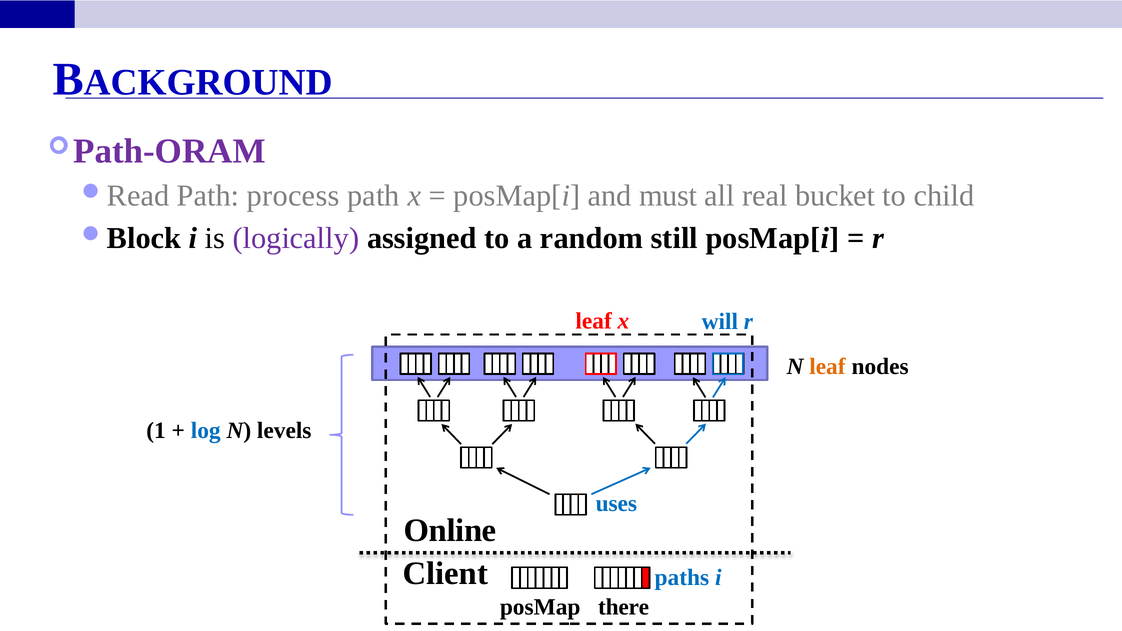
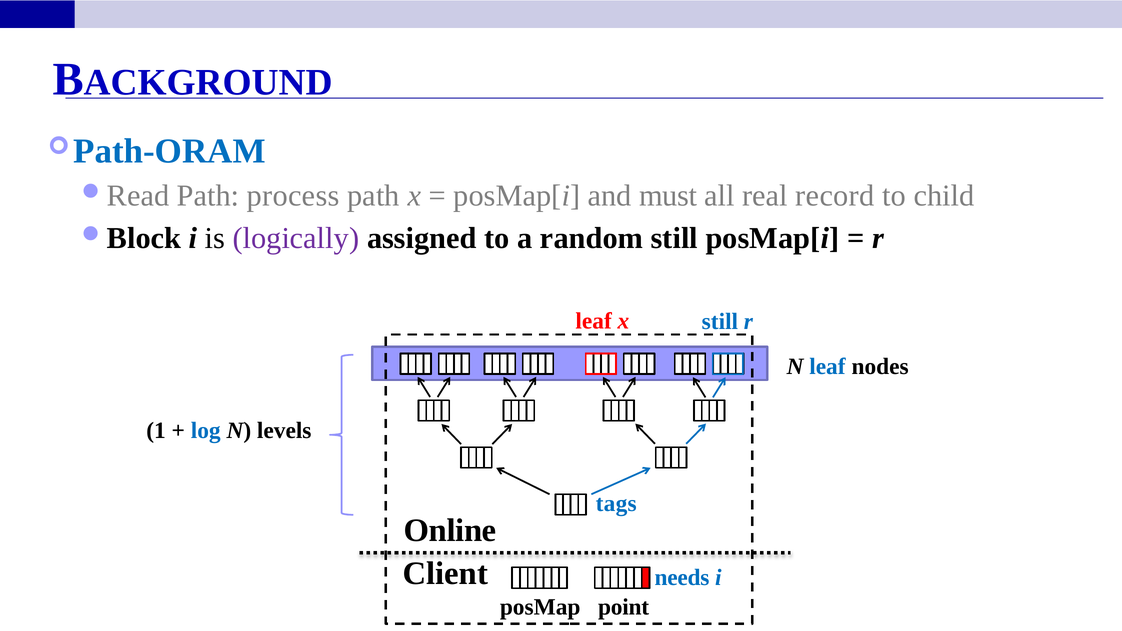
Path-ORAM colour: purple -> blue (169, 151)
bucket: bucket -> record (835, 196)
x will: will -> still (720, 322)
leaf colour: orange -> blue (827, 367)
uses: uses -> tags (616, 504)
paths: paths -> needs (682, 578)
there: there -> point (624, 607)
